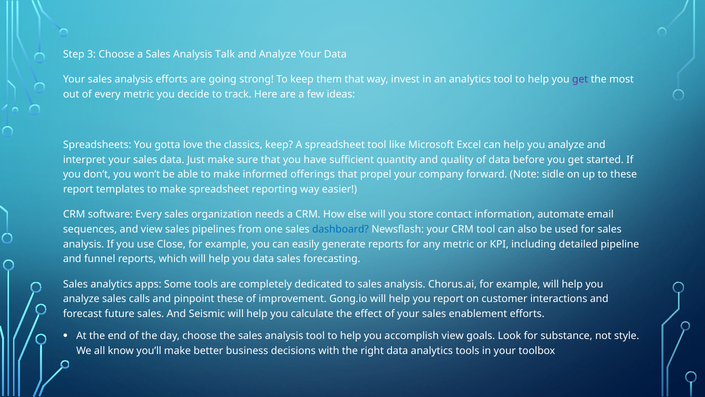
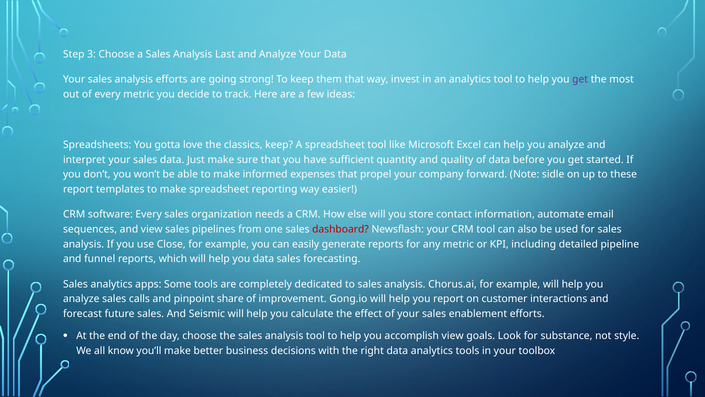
Talk: Talk -> Last (225, 54)
offerings: offerings -> expenses (313, 174)
dashboard colour: blue -> red (340, 229)
pinpoint these: these -> share (230, 299)
